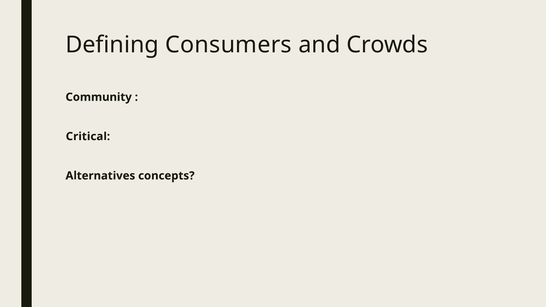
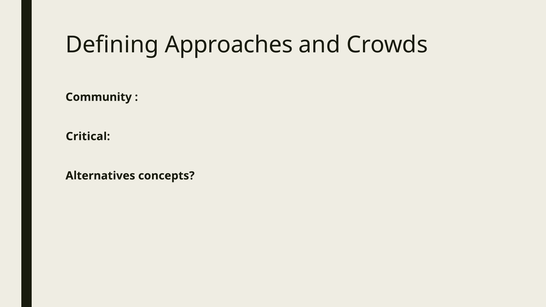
Consumers: Consumers -> Approaches (229, 45)
